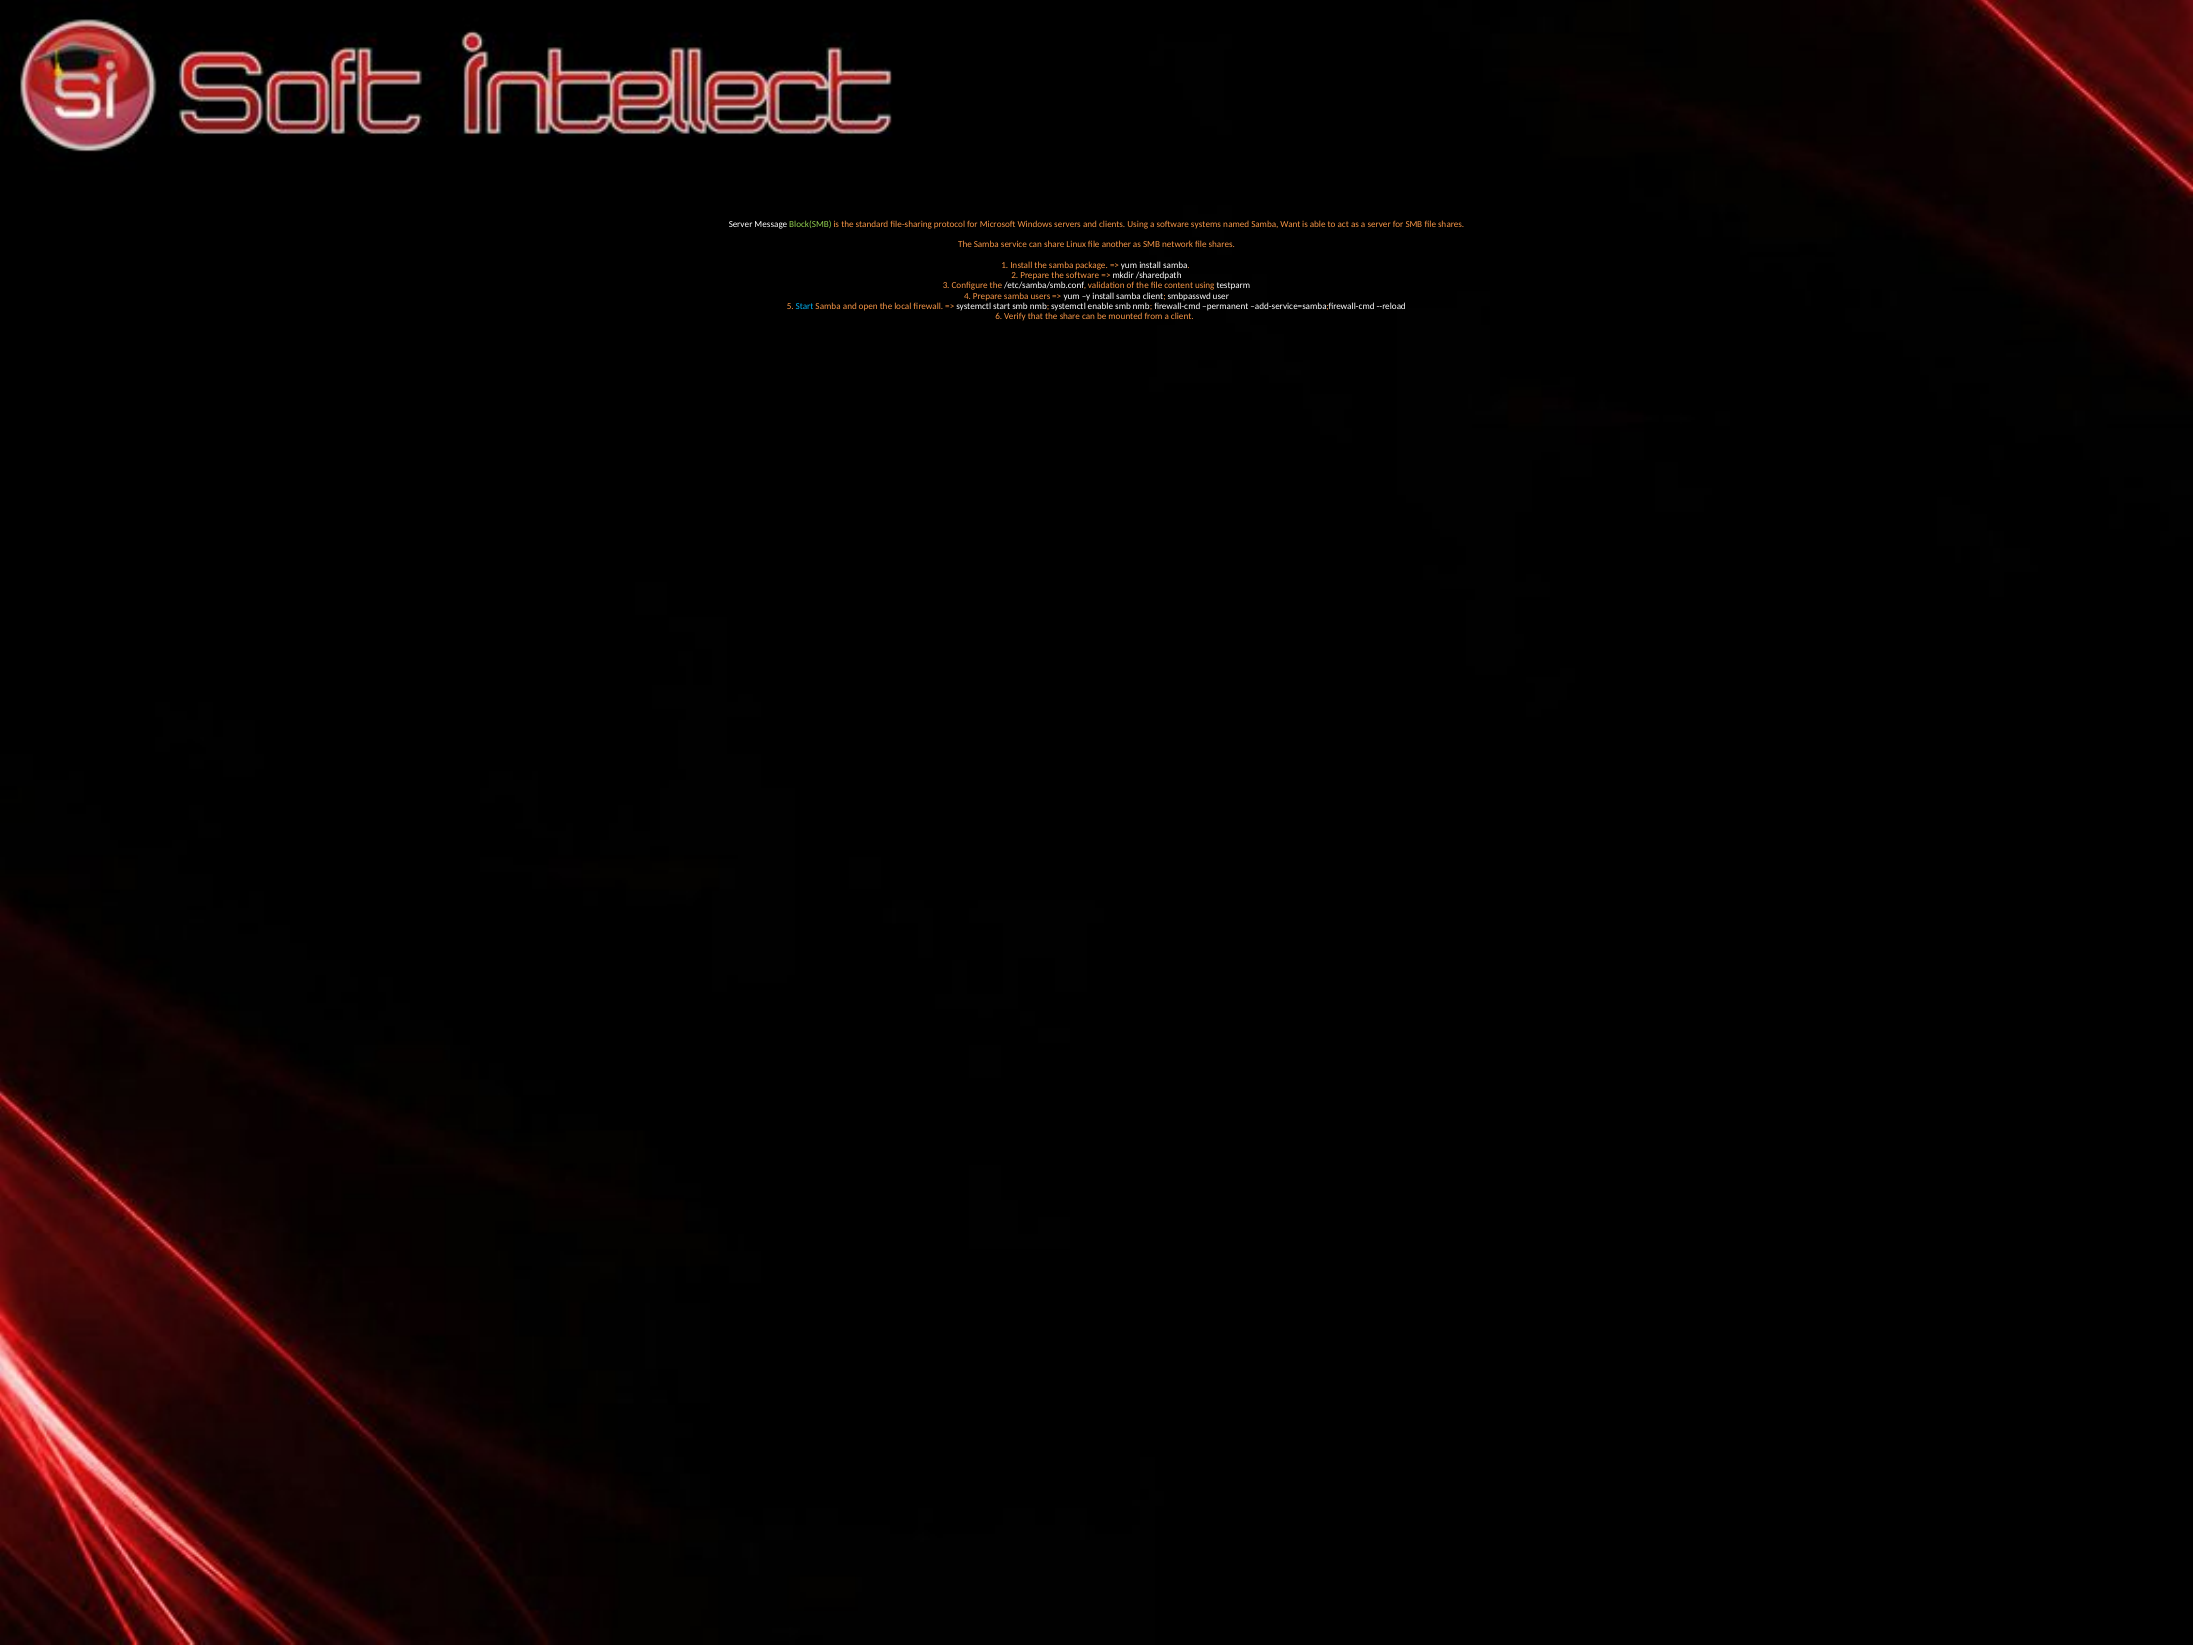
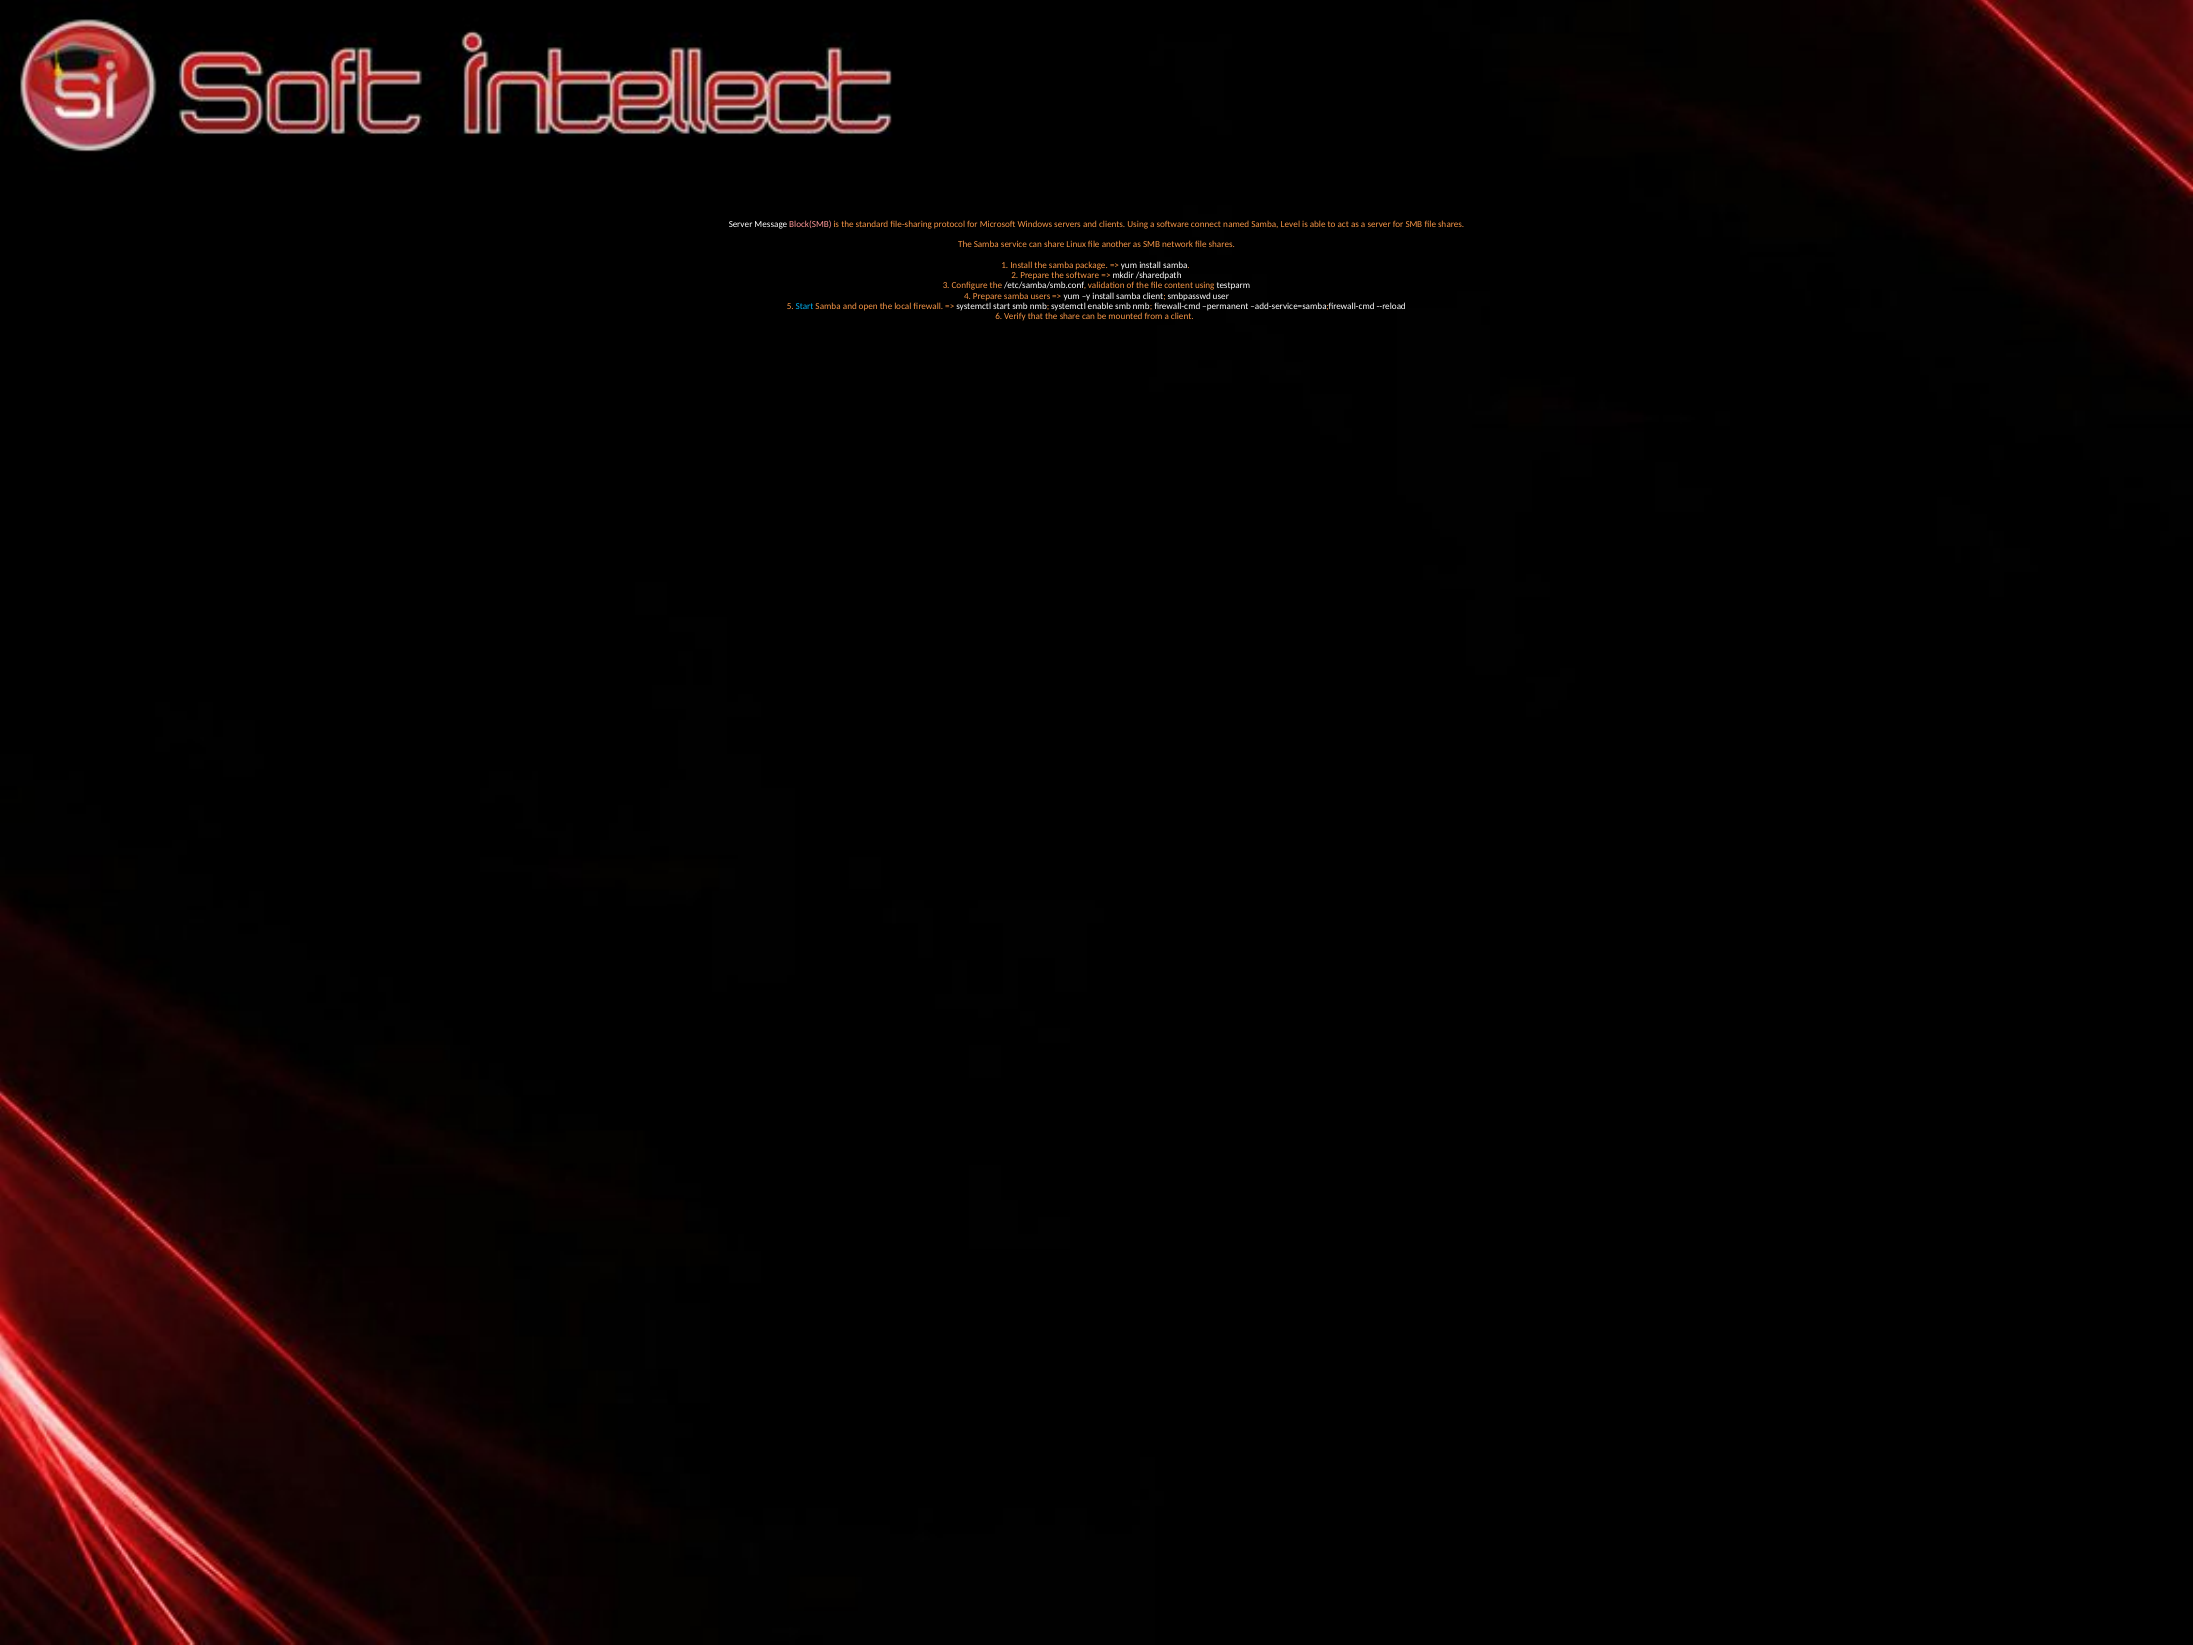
Block(SMB colour: light green -> pink (810, 224)
systems: systems -> connect (1206, 224)
Want: Want -> Level (1290, 224)
